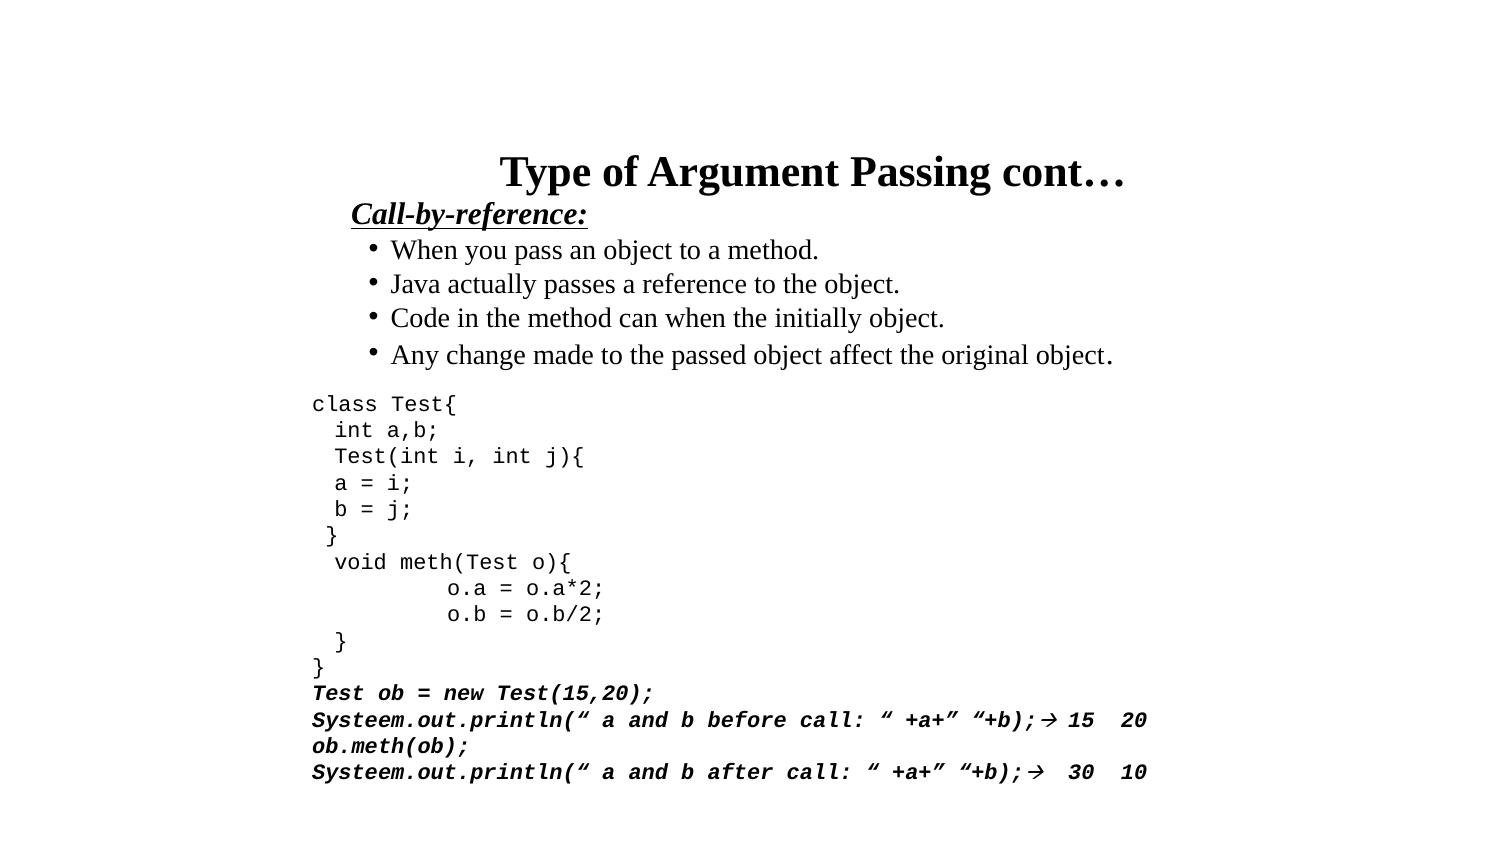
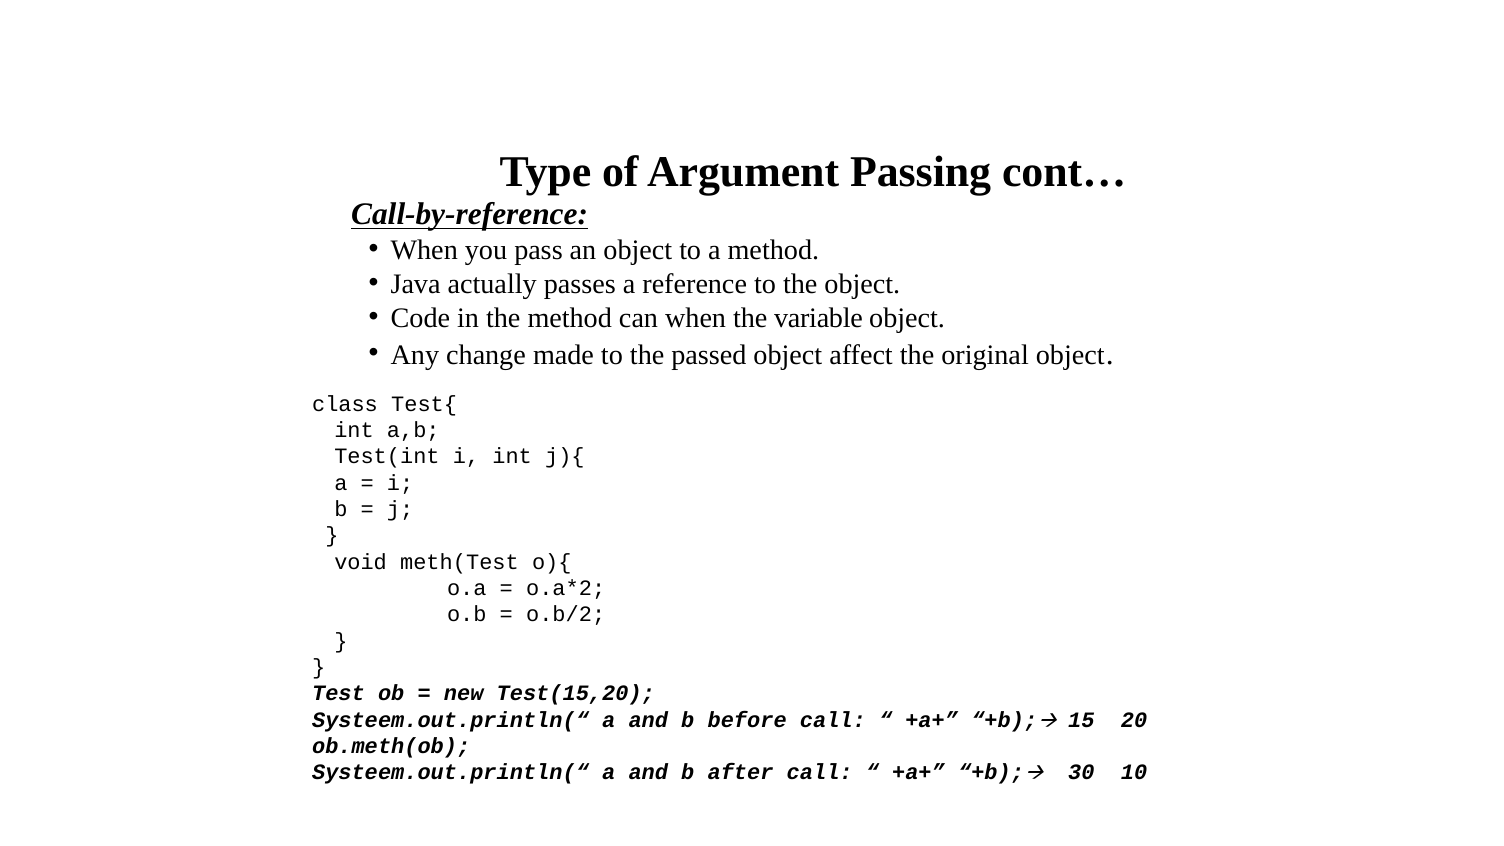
initially: initially -> variable (818, 318)
